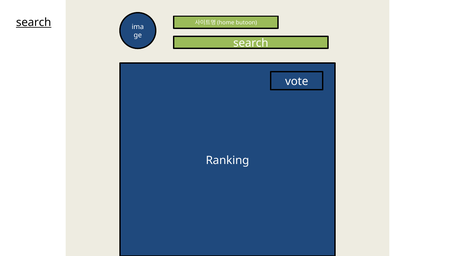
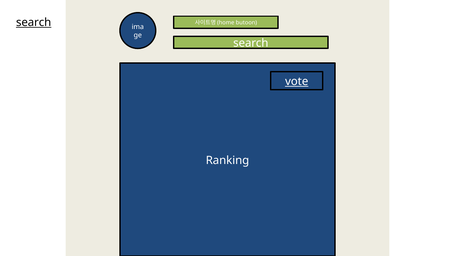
vote underline: none -> present (297, 82)
